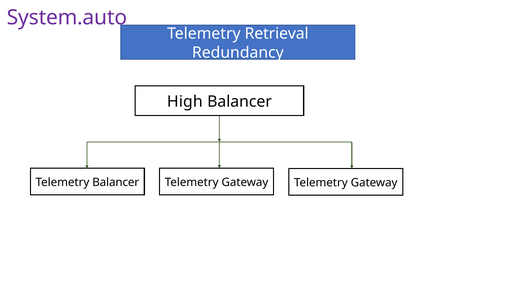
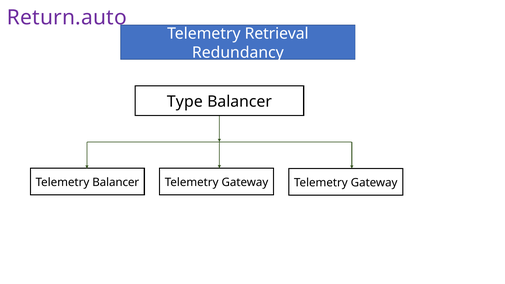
System.auto: System.auto -> Return.auto (67, 18)
High: High -> Type (185, 102)
